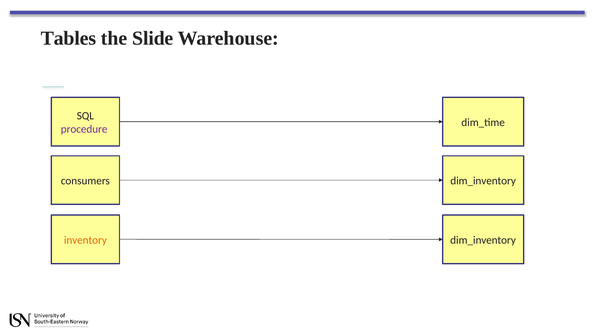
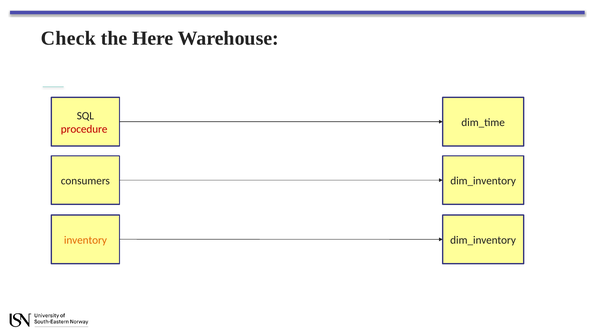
Tables: Tables -> Check (68, 38)
Slide: Slide -> Here (153, 38)
procedure colour: purple -> red (84, 129)
